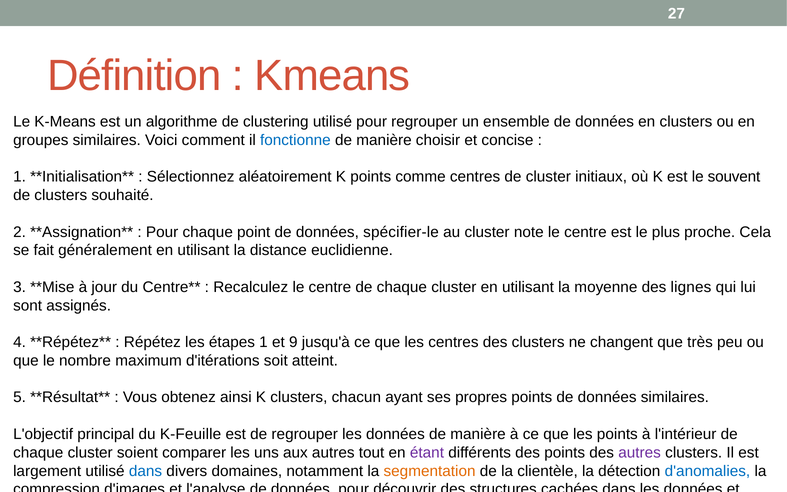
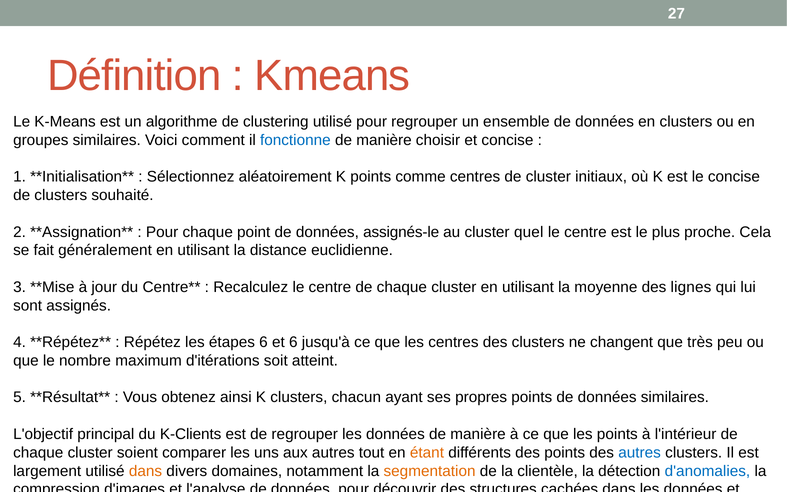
le souvent: souvent -> concise (734, 177)
spécifier-le: spécifier-le -> assignés-le (401, 232)
note: note -> quel (529, 232)
étapes 1: 1 -> 6 (263, 342)
et 9: 9 -> 6 (293, 342)
K-Feuille: K-Feuille -> K-Clients (191, 434)
étant colour: purple -> orange (427, 452)
autres colour: purple -> blue (640, 452)
dans colour: blue -> orange (146, 471)
